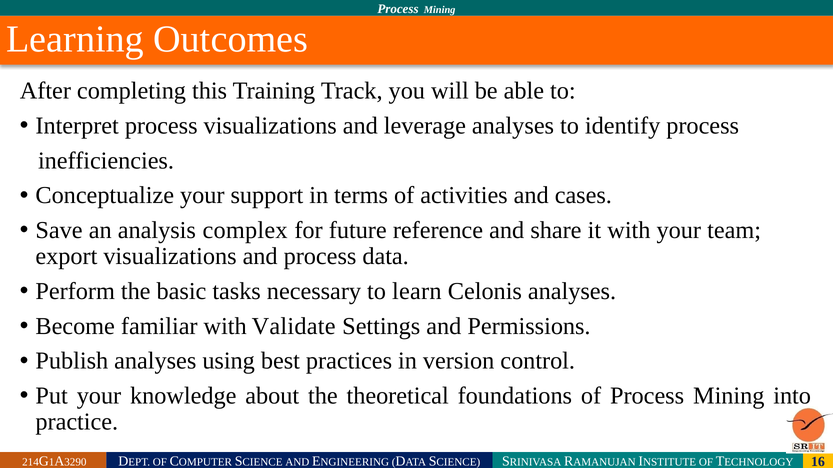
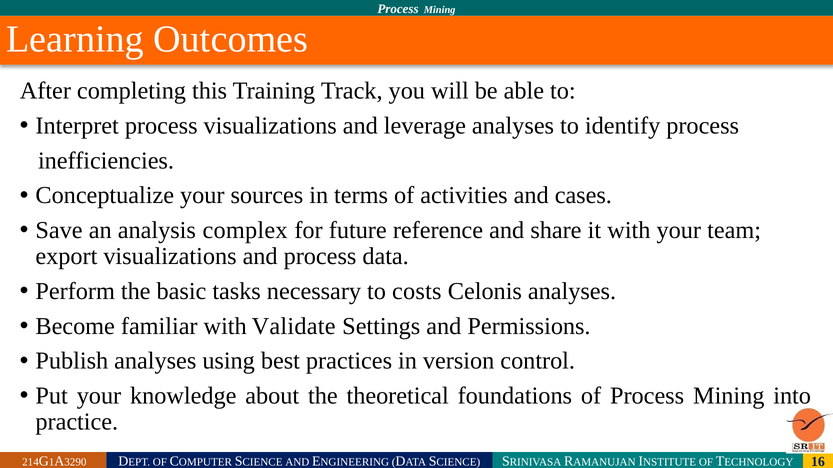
support: support -> sources (267, 196)
learn: learn -> costs (417, 292)
